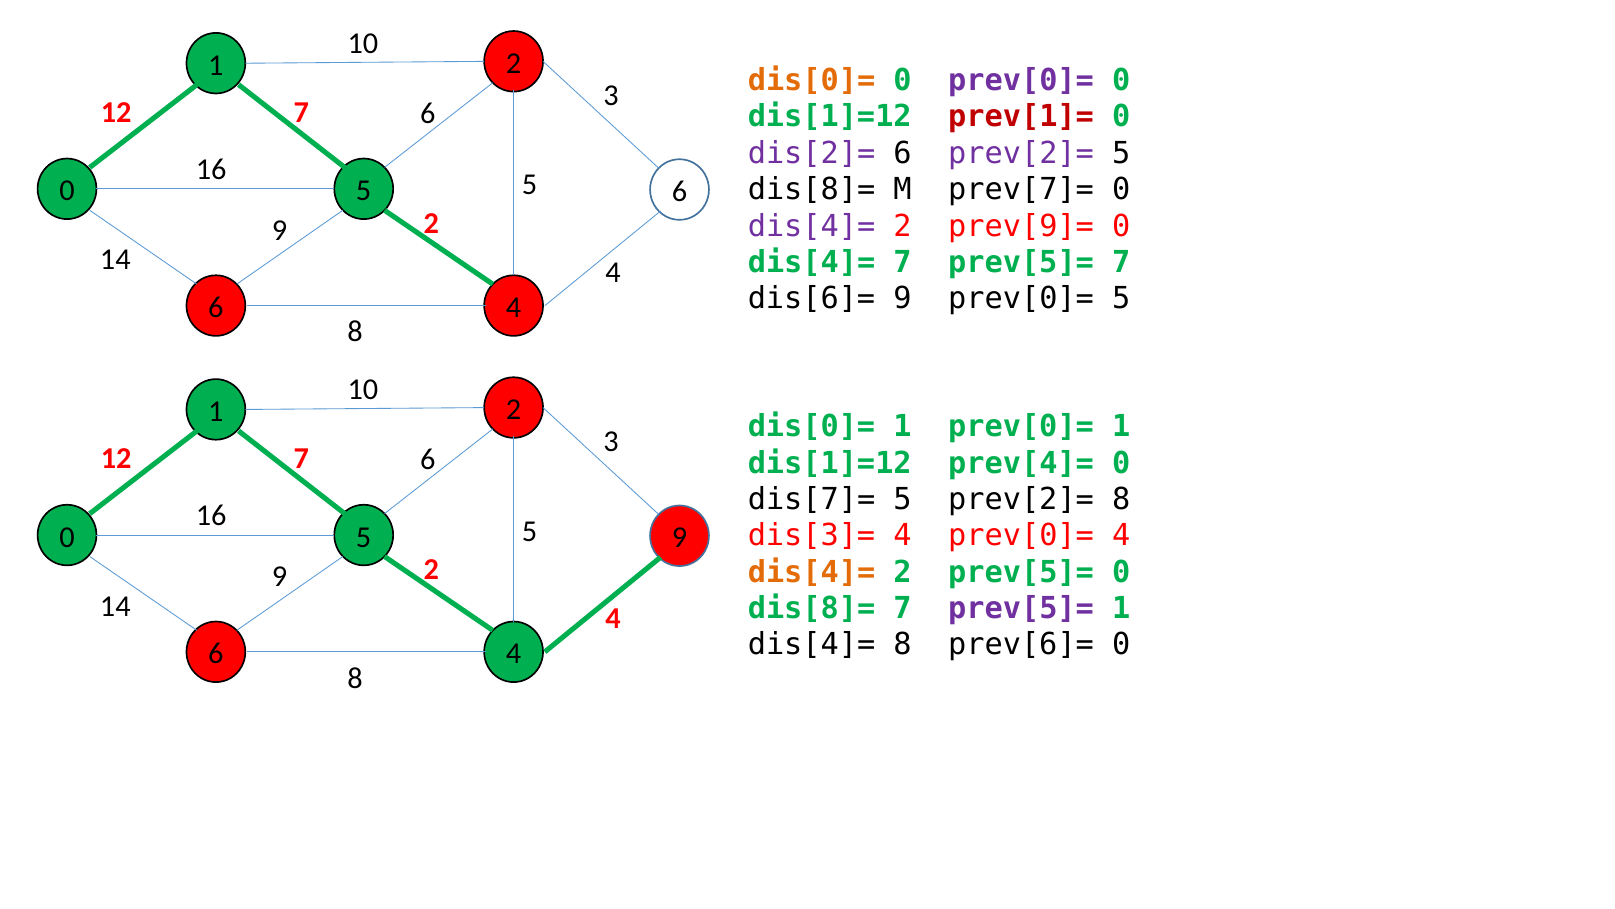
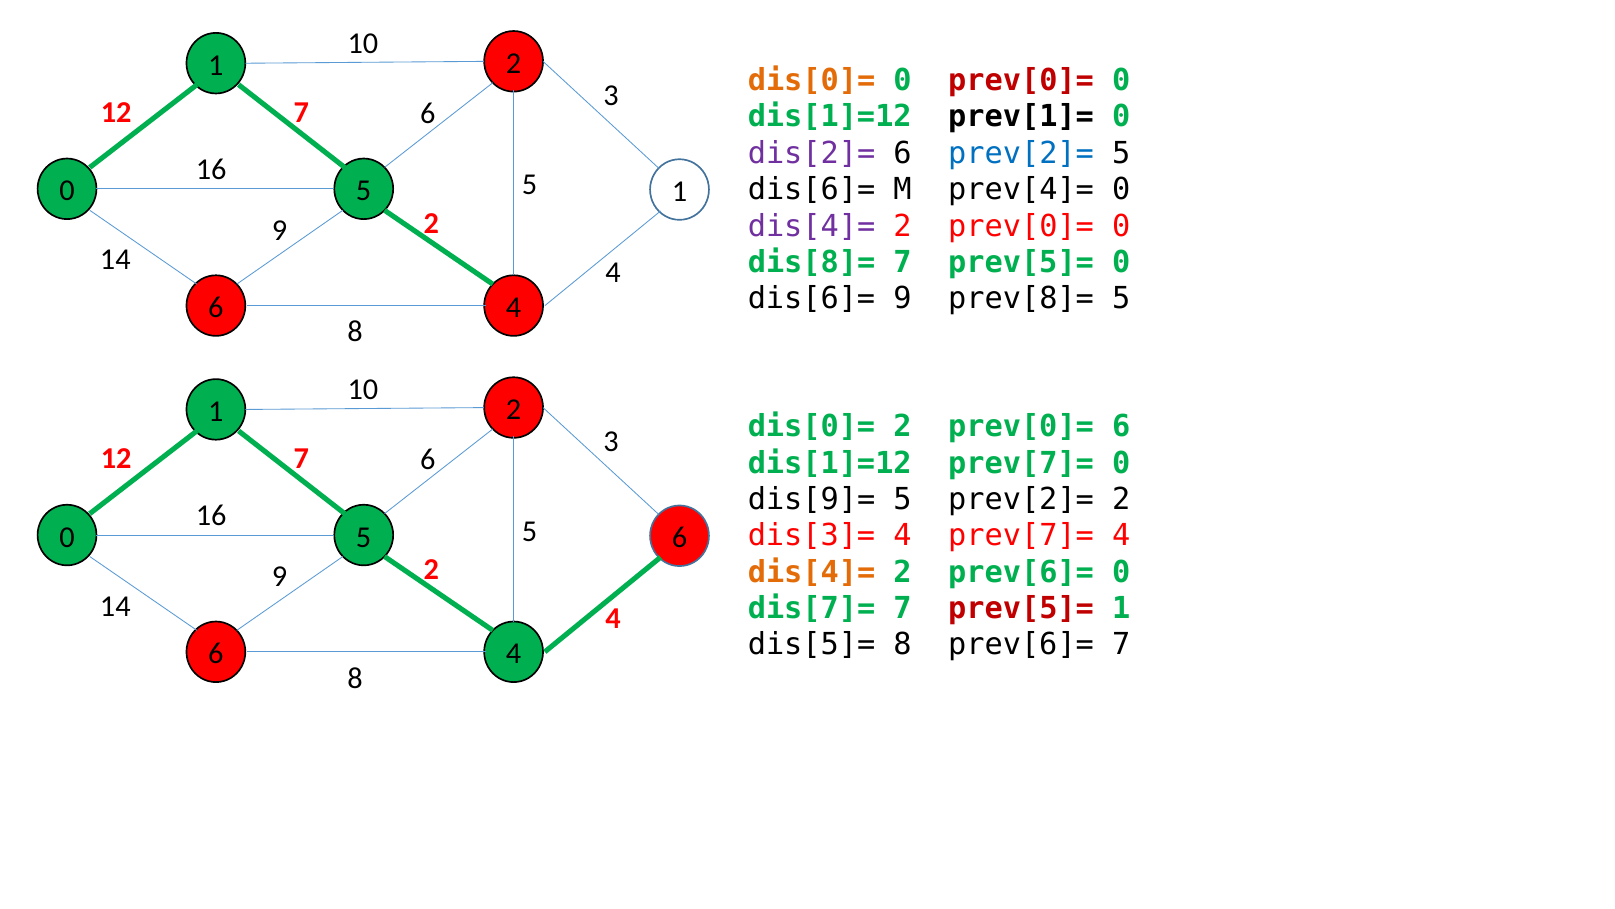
prev[0]= colour: purple -> red (1021, 81)
prev[1]= colour: red -> black (1021, 117)
prev[2]= colour: purple -> blue (1021, 153)
dis[8]=: dis[8]= -> dis[6]= (812, 190)
prev[7]=: prev[7]= -> prev[4]= (1021, 190)
5 6: 6 -> 1 (679, 191)
prev[9]=: prev[9]= -> prev[0]= (1021, 226)
dis[4]=: dis[4]= -> dis[8]= (812, 262)
prev[5]= 7: 7 -> 0 (1121, 262)
9 prev[0]=: prev[0]= -> prev[8]= (1021, 299)
dis[0]= 1: 1 -> 2 (903, 427)
prev[0]= 1: 1 -> 6 (1121, 427)
dis[1]=12 prev[4]=: prev[4]= -> prev[7]= (1021, 463)
dis[7]=: dis[7]= -> dis[9]= (812, 499)
prev[2]= 8: 8 -> 2 (1121, 499)
4 prev[0]=: prev[0]= -> prev[7]= (1021, 536)
5 9: 9 -> 6 (679, 537)
2 prev[5]=: prev[5]= -> prev[6]= (1021, 572)
dis[8]=: dis[8]= -> dis[7]= (812, 608)
prev[5]= colour: purple -> red (1021, 608)
dis[4]=: dis[4]= -> dis[5]= (812, 645)
prev[6]= 0: 0 -> 7 (1121, 645)
